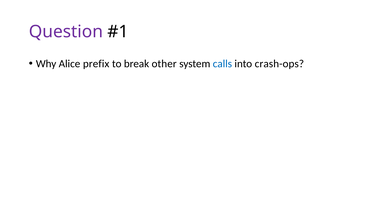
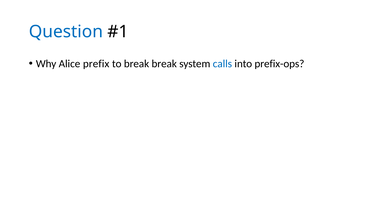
Question colour: purple -> blue (66, 32)
break other: other -> break (164, 64)
crash-ops: crash-ops -> prefix-ops (279, 64)
